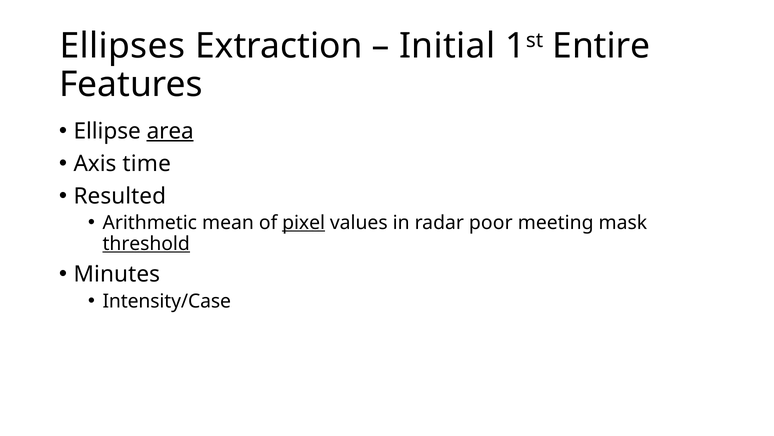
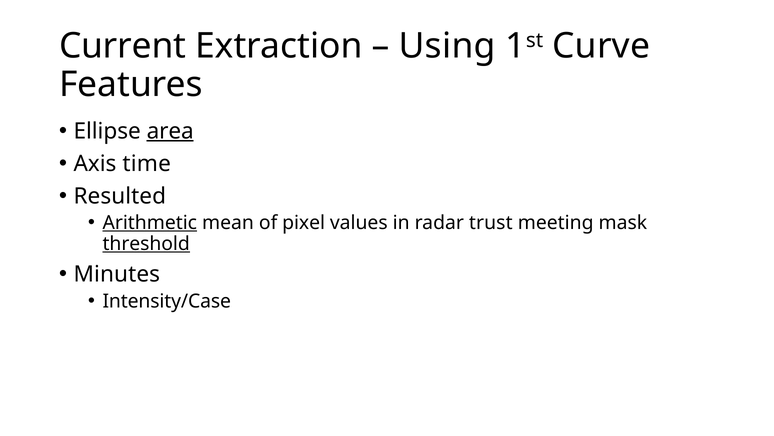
Ellipses: Ellipses -> Current (123, 46)
Initial: Initial -> Using (447, 46)
Entire: Entire -> Curve (601, 46)
Arithmetic underline: none -> present (150, 222)
pixel underline: present -> none (304, 222)
poor: poor -> trust (491, 222)
